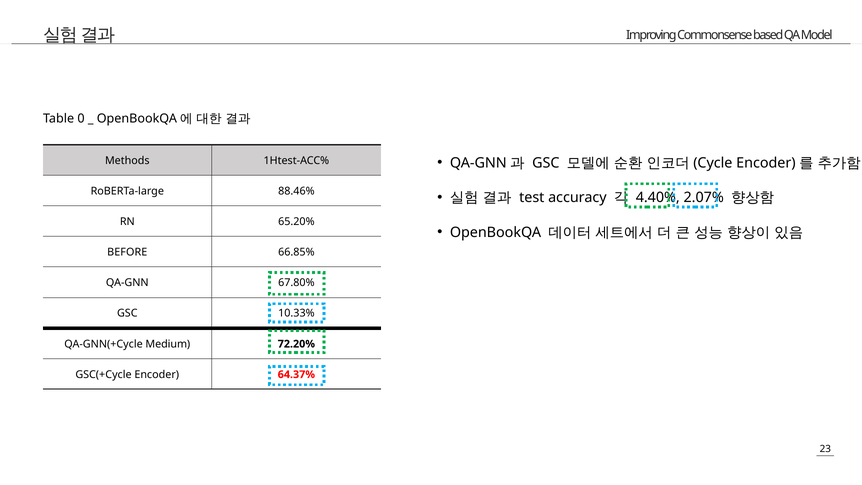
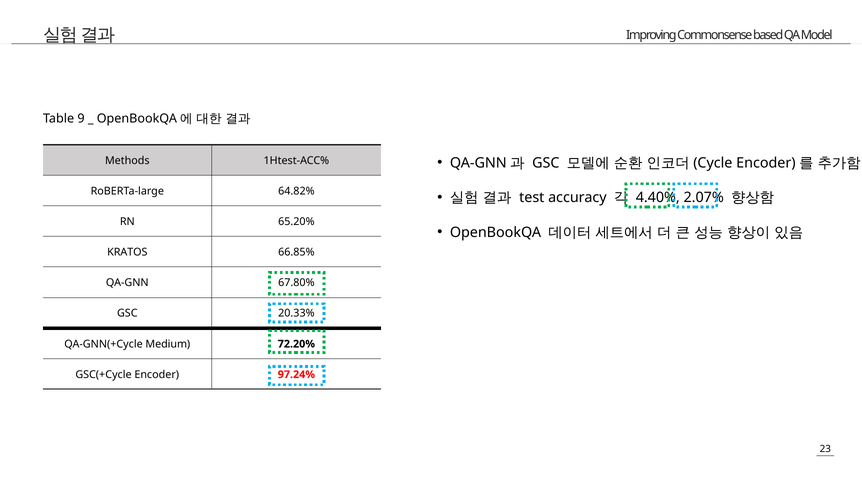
0: 0 -> 9 (81, 119)
88.46%: 88.46% -> 64.82% (296, 191)
BEFORE: BEFORE -> KRATOS (127, 252)
10.33%: 10.33% -> 20.33% (296, 313)
64.37%: 64.37% -> 97.24% (296, 374)
